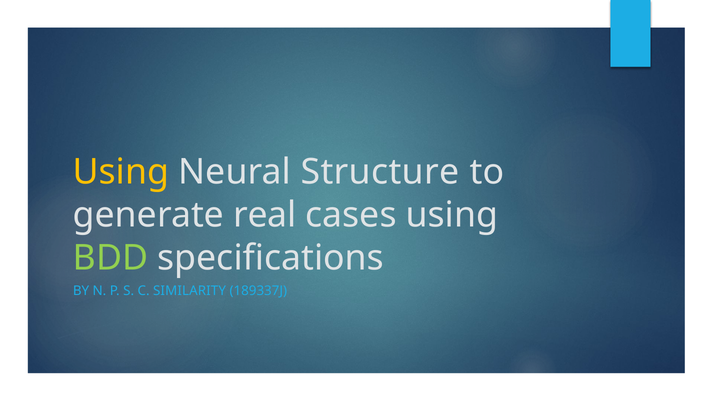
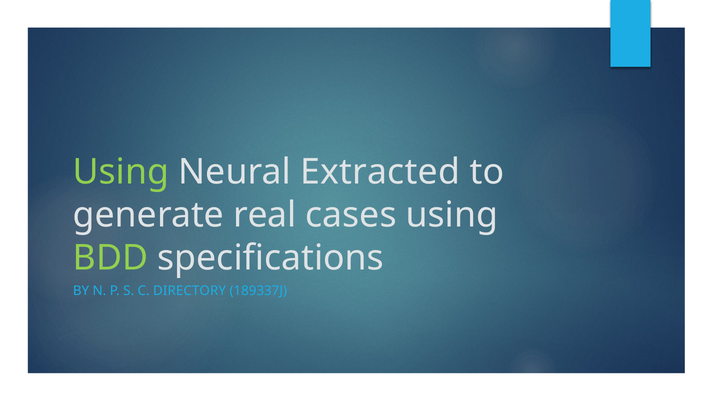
Using colour: yellow -> light green (121, 172)
Structure: Structure -> Extracted (380, 172)
SIMILARITY: SIMILARITY -> DIRECTORY (190, 291)
